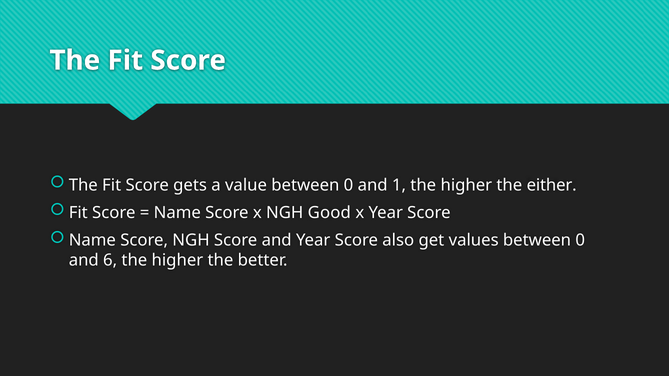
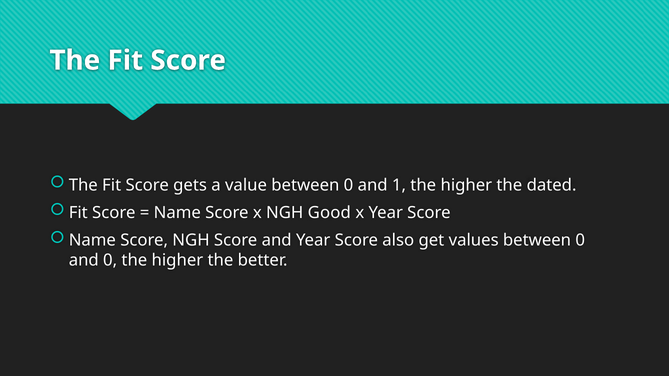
either: either -> dated (552, 185)
and 6: 6 -> 0 (110, 261)
